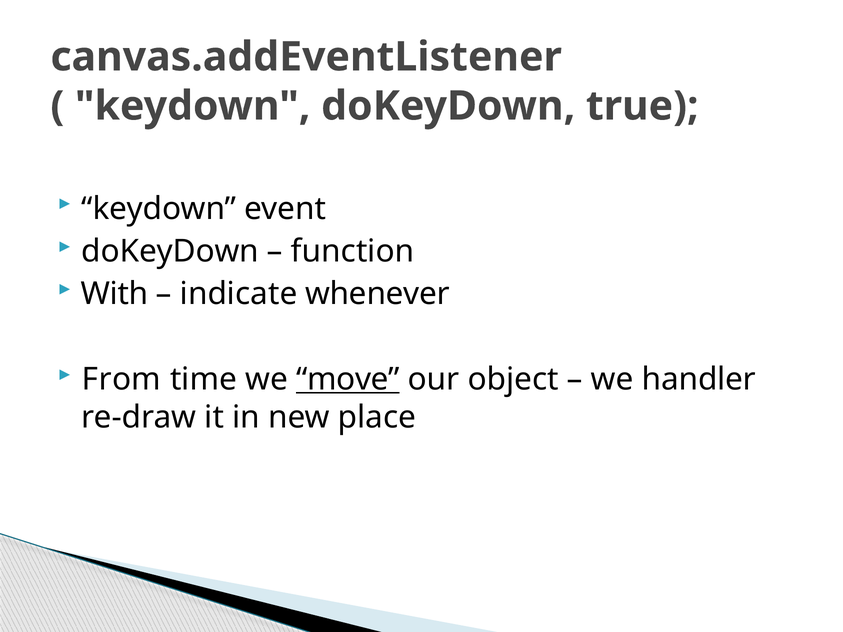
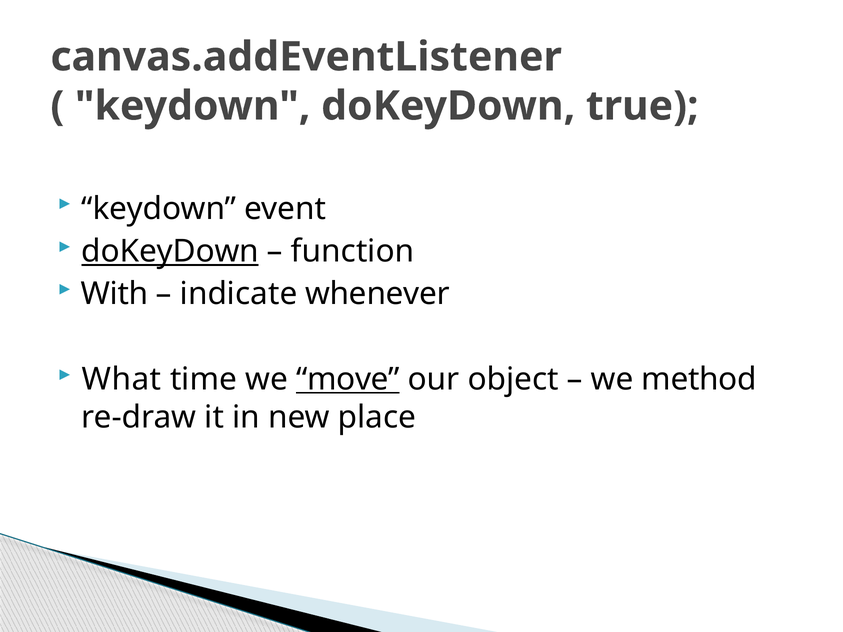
doKeyDown underline: none -> present (170, 251)
From: From -> What (121, 379)
handler: handler -> method (699, 379)
